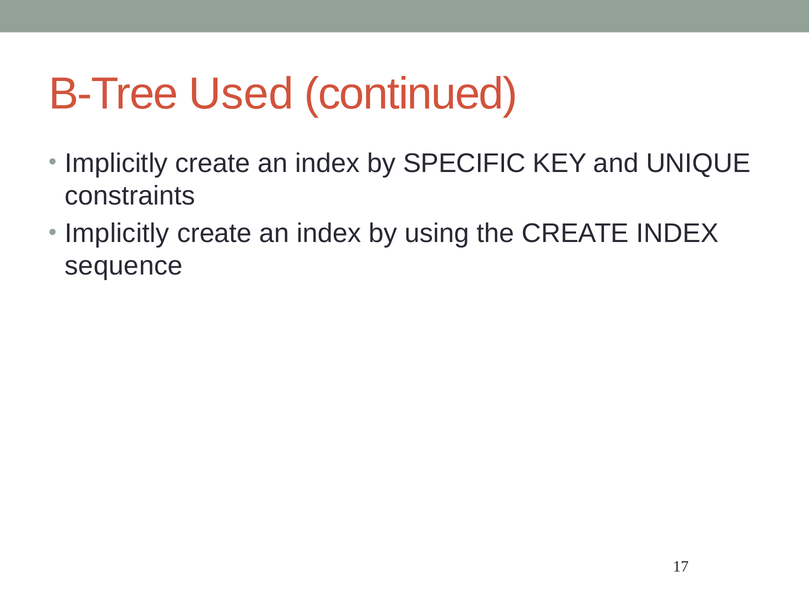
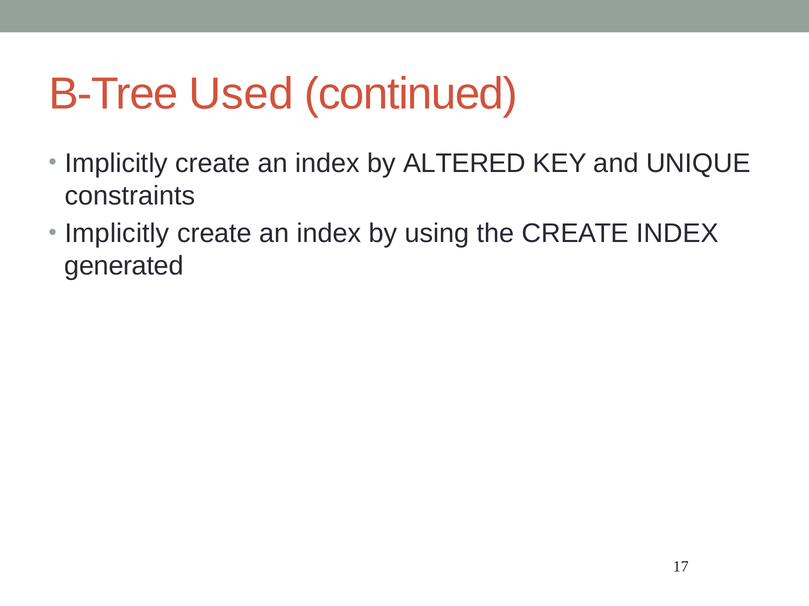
SPECIFIC: SPECIFIC -> ALTERED (465, 164)
sequence: sequence -> generated (124, 266)
